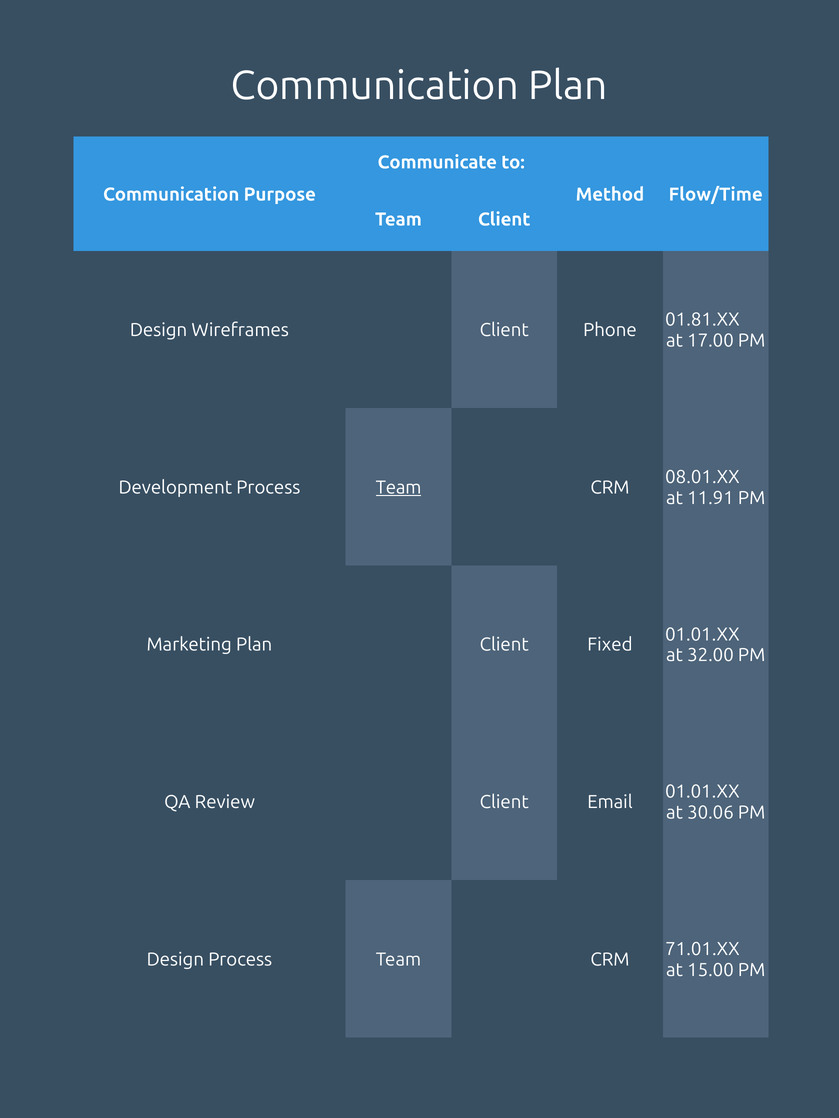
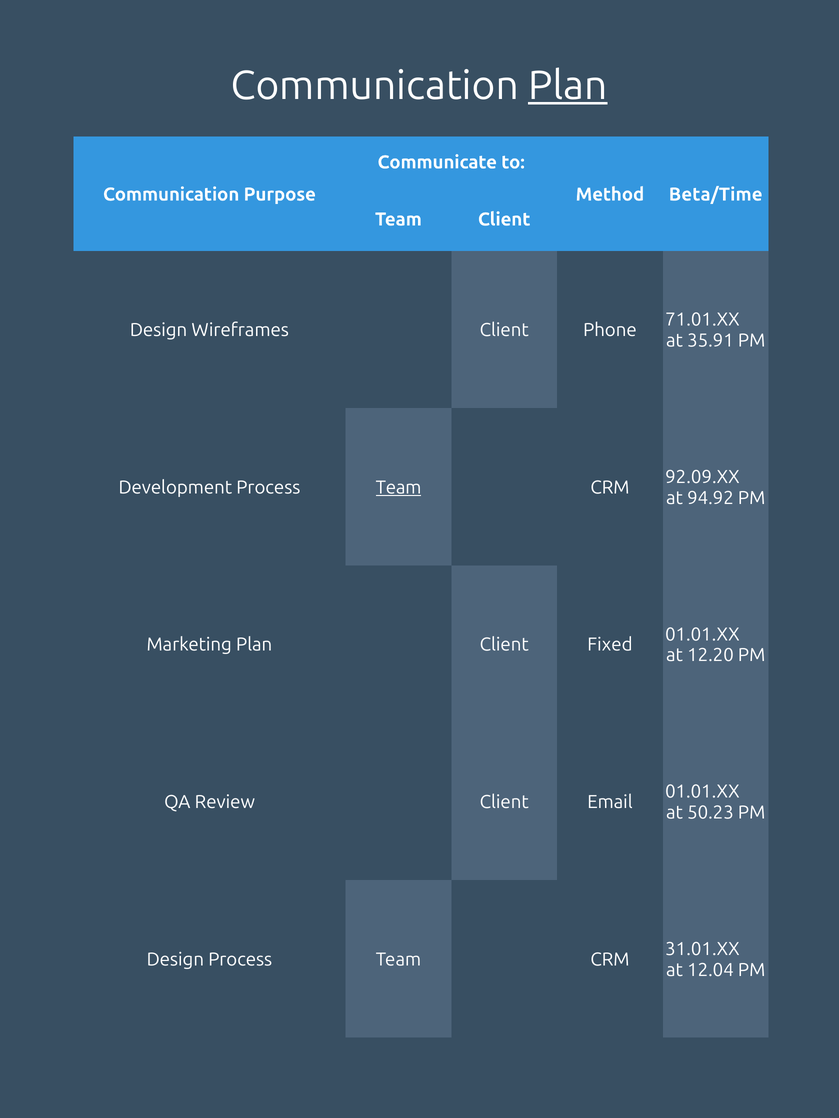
Plan underline: none -> present (568, 86)
Flow/Time: Flow/Time -> Beta/Time (716, 195)
01.81.XX: 01.81.XX -> 71.01.XX (702, 320)
17.00: 17.00 -> 35.91 (710, 341)
08.01.XX: 08.01.XX -> 92.09.XX (702, 477)
11.91: 11.91 -> 94.92 (710, 498)
32.00: 32.00 -> 12.20 (710, 656)
30.06: 30.06 -> 50.23 (710, 813)
71.01.XX: 71.01.XX -> 31.01.XX (702, 950)
15.00: 15.00 -> 12.04 (710, 970)
